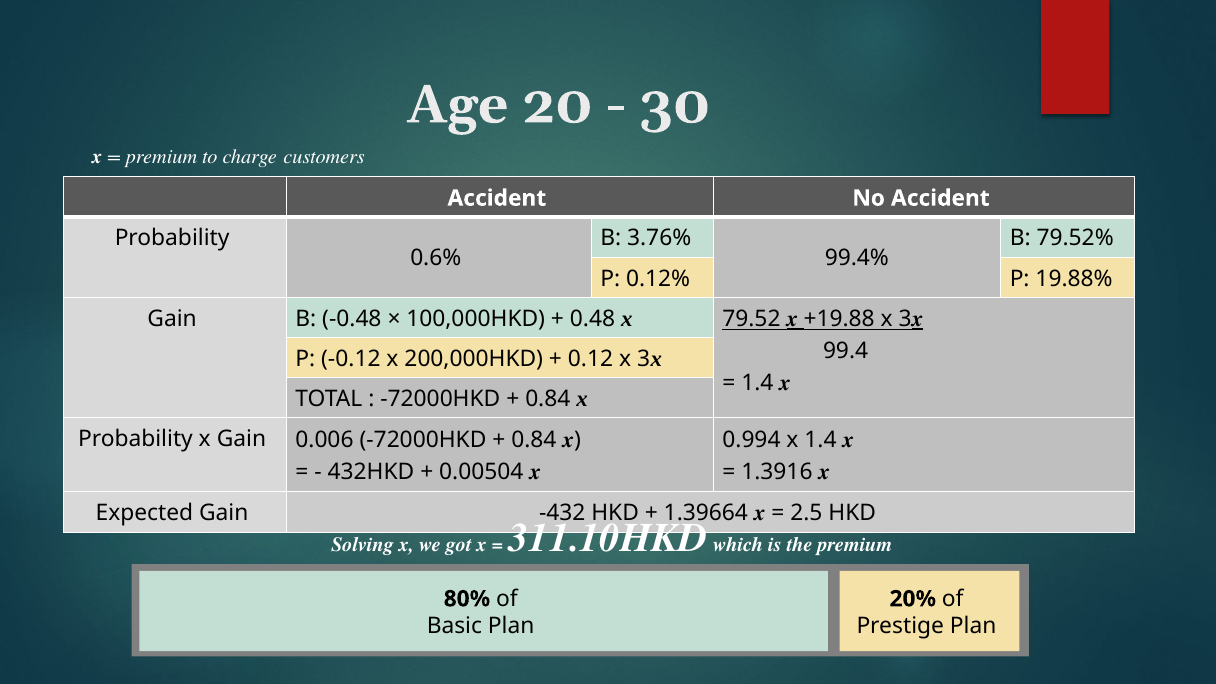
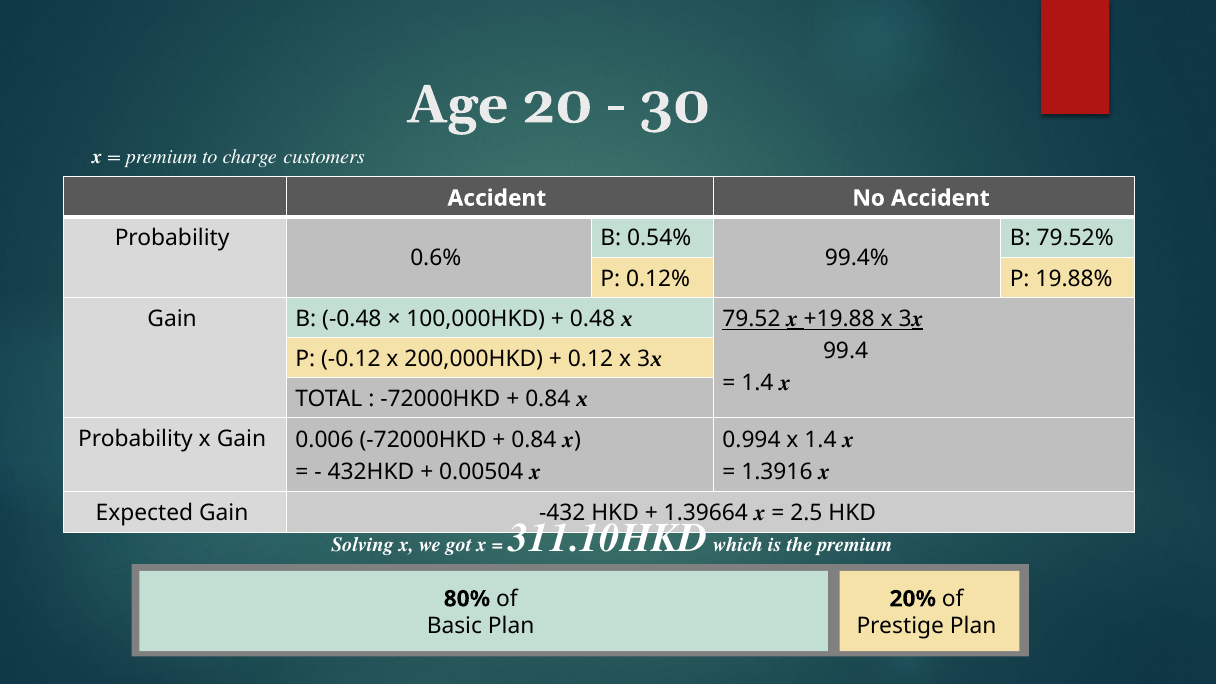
3.76%: 3.76% -> 0.54% (659, 238)
